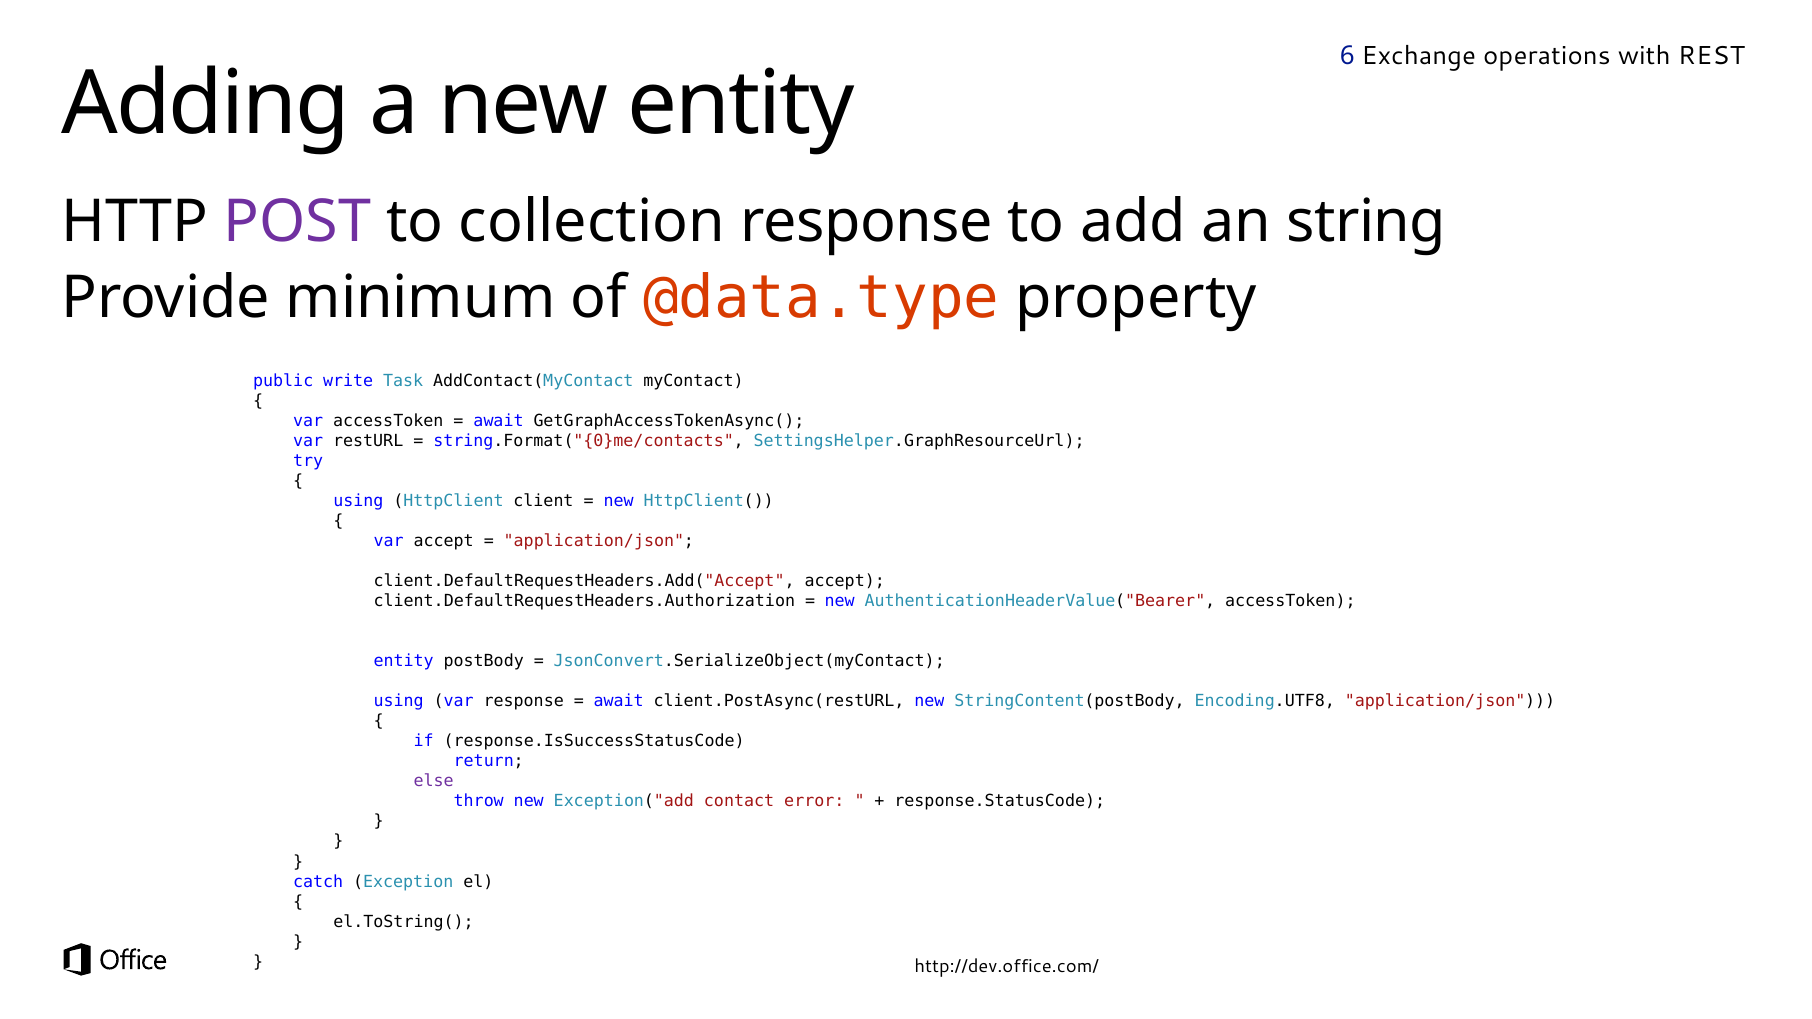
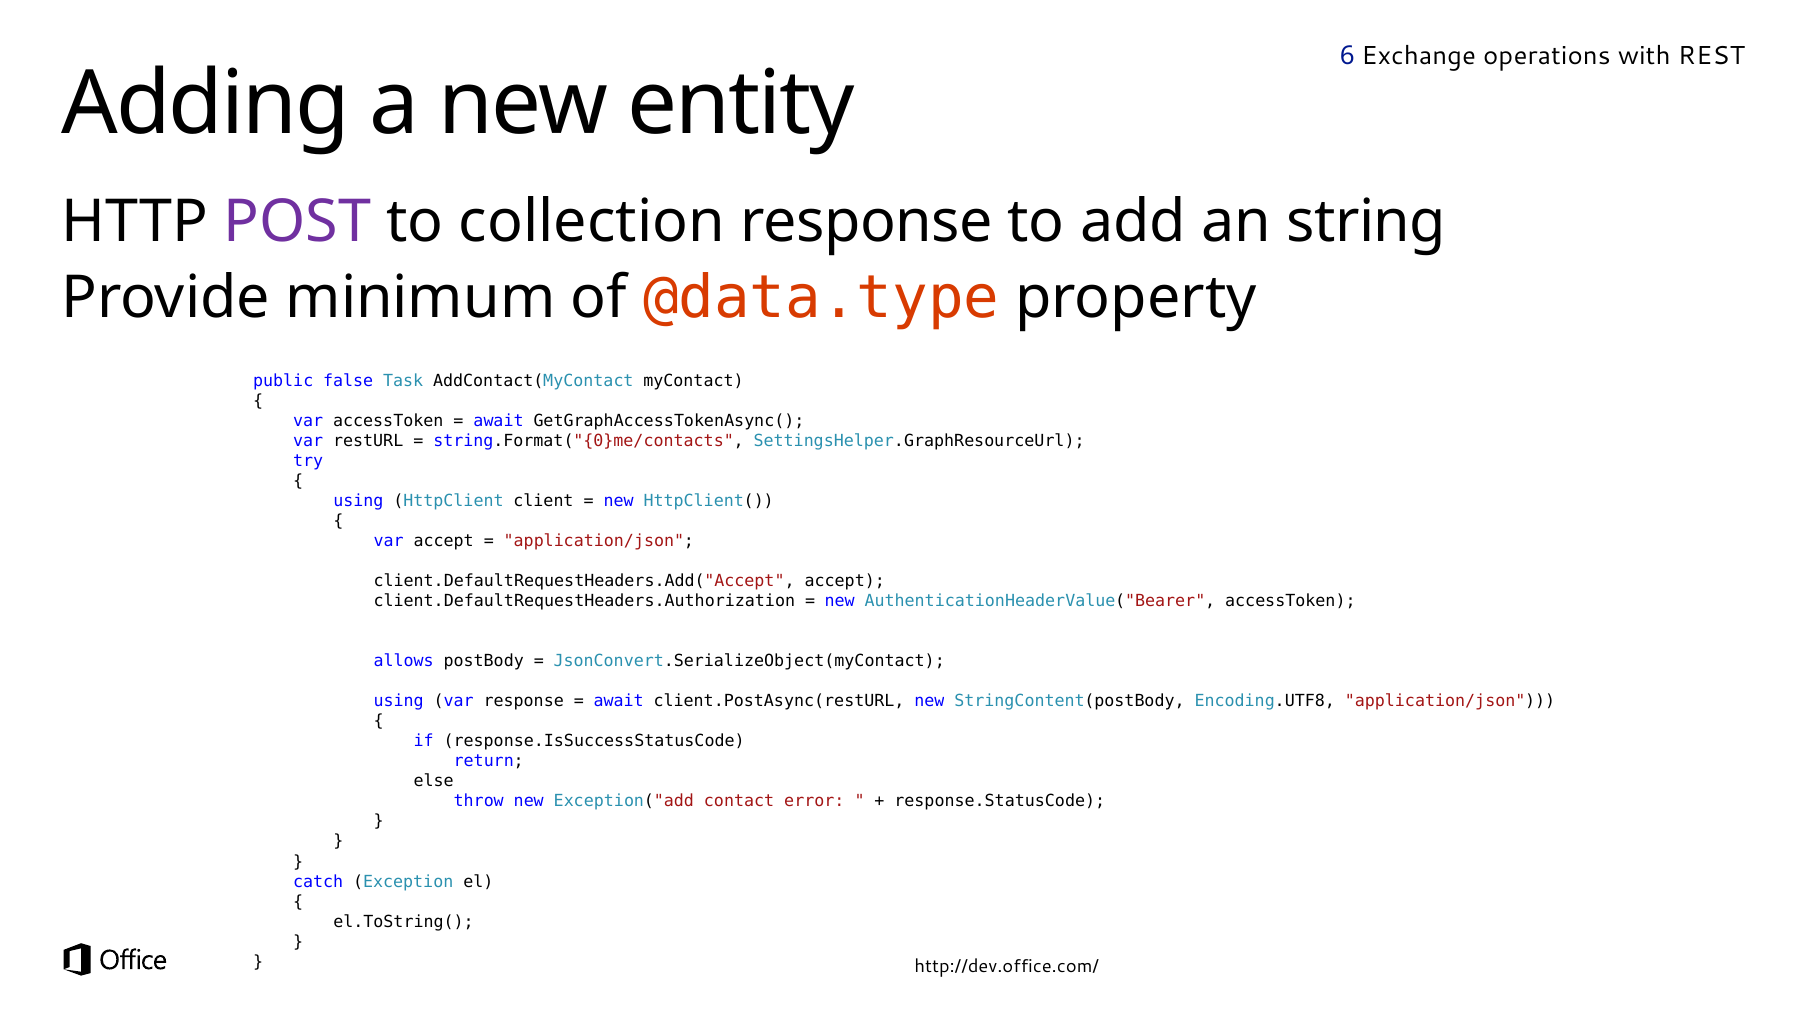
write: write -> false (348, 381)
entity: entity -> allows (404, 661)
else colour: purple -> black (434, 781)
